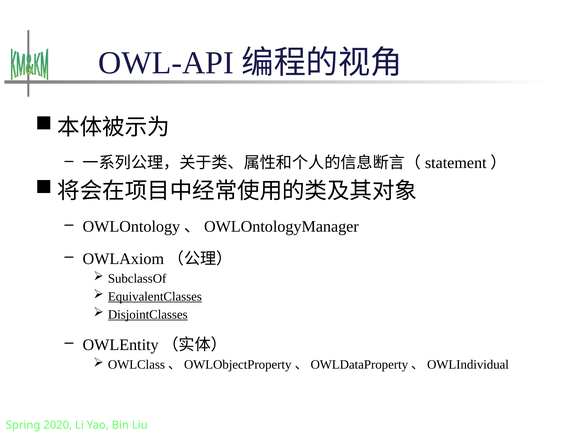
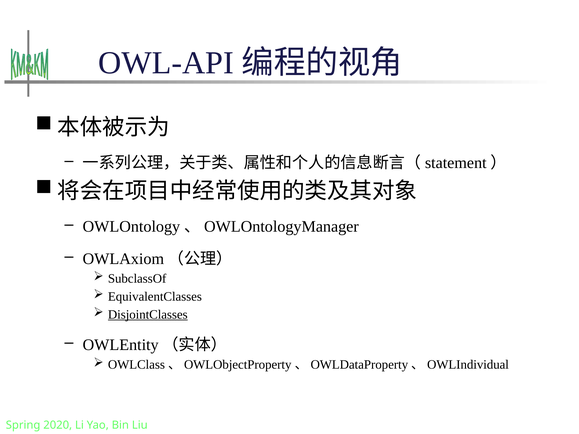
EquivalentClasses underline: present -> none (155, 297)
